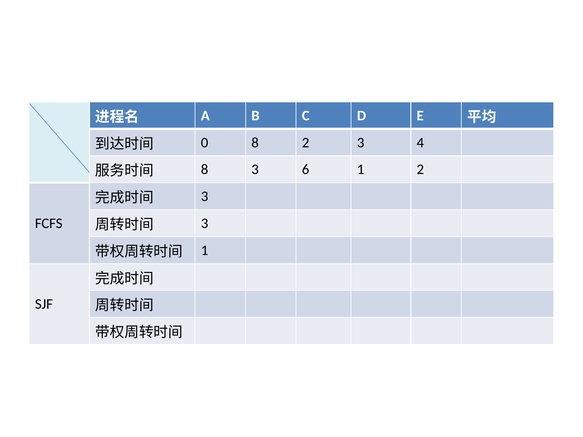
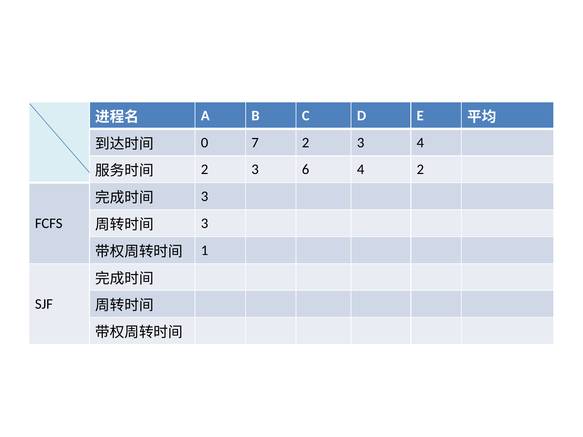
0 8: 8 -> 7 (255, 143)
8: 8 -> 2 (205, 170)
6 1: 1 -> 4 (361, 170)
